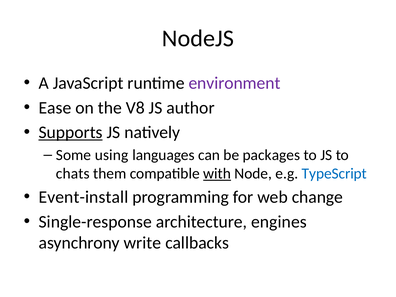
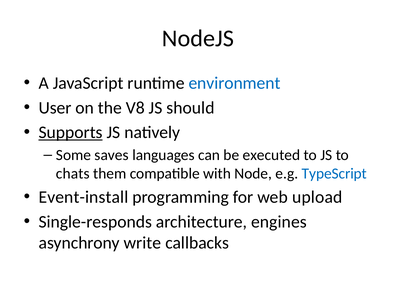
environment colour: purple -> blue (234, 83)
Ease: Ease -> User (55, 108)
author: author -> should (190, 108)
using: using -> saves (112, 155)
packages: packages -> executed (271, 155)
with underline: present -> none (217, 174)
change: change -> upload (317, 197)
Single-response: Single-response -> Single-responds (95, 222)
